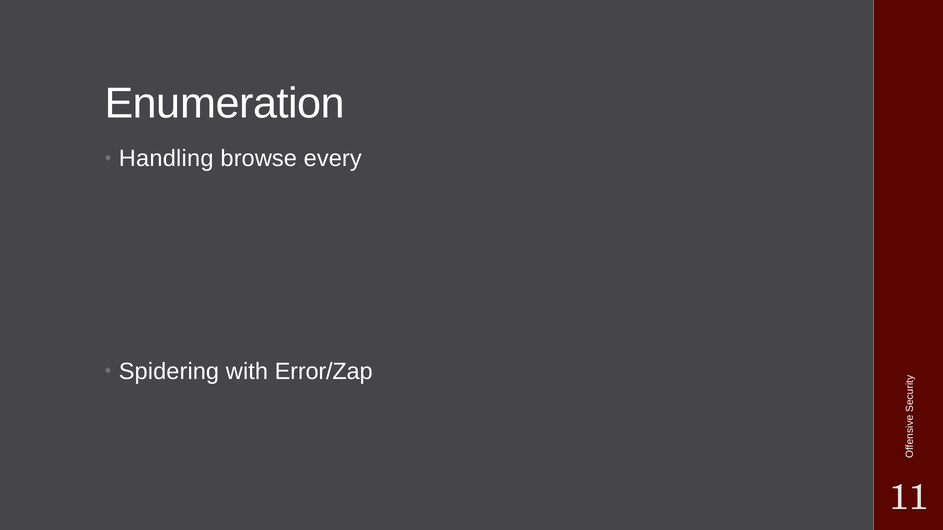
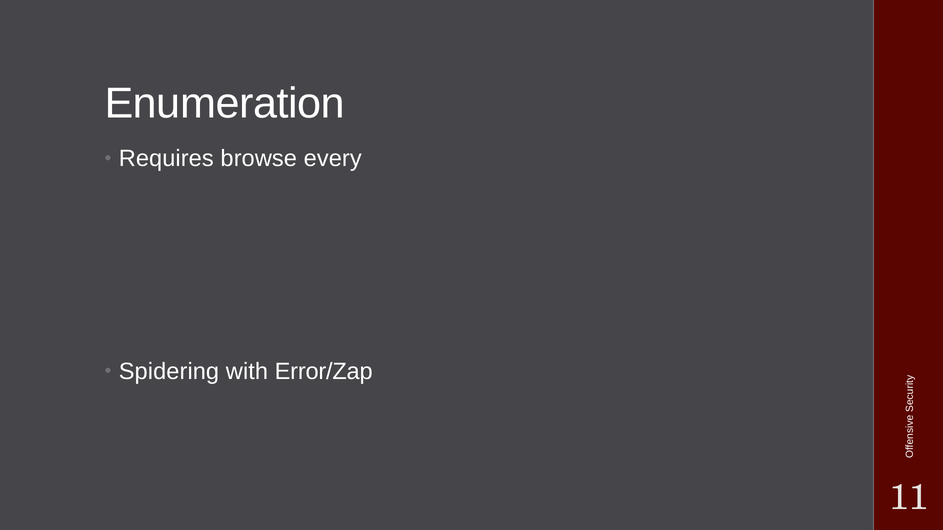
Handling: Handling -> Requires (166, 159)
